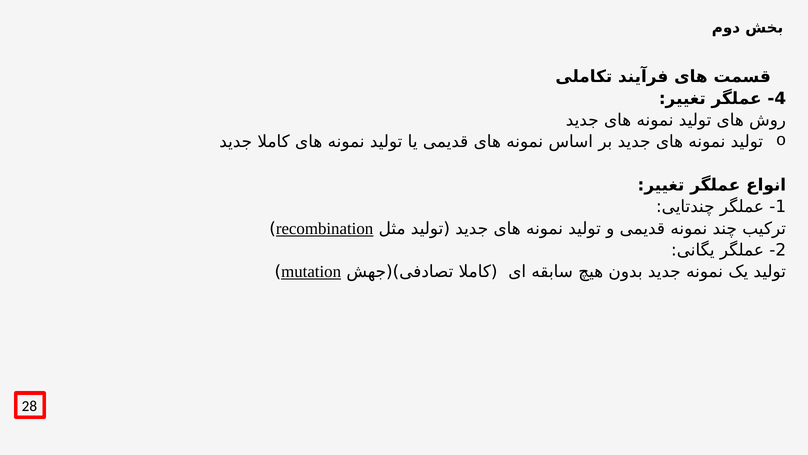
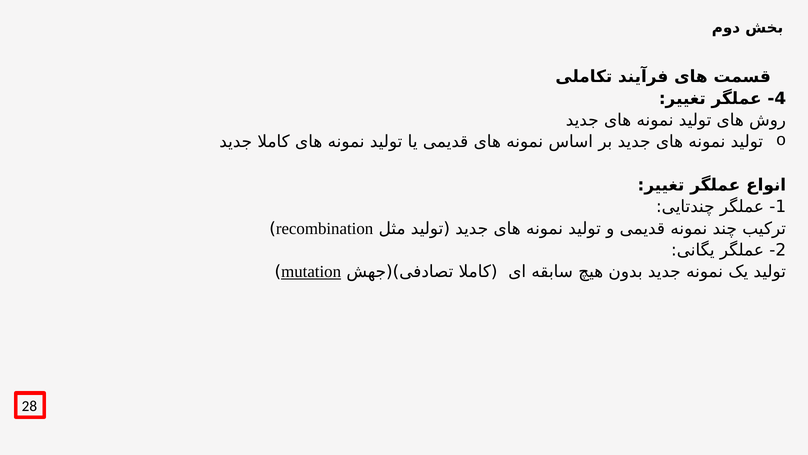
recombination underline: present -> none (325, 228)
